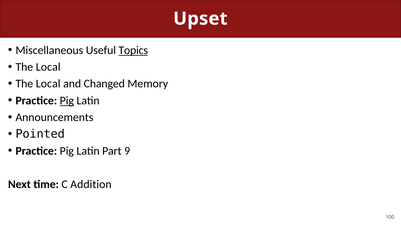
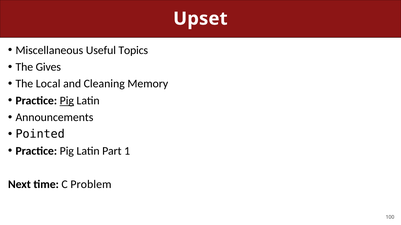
Topics underline: present -> none (133, 50)
Local: Local -> Gives (48, 67)
Changed: Changed -> Cleaning (104, 84)
9: 9 -> 1 (127, 151)
Addition: Addition -> Problem (91, 185)
